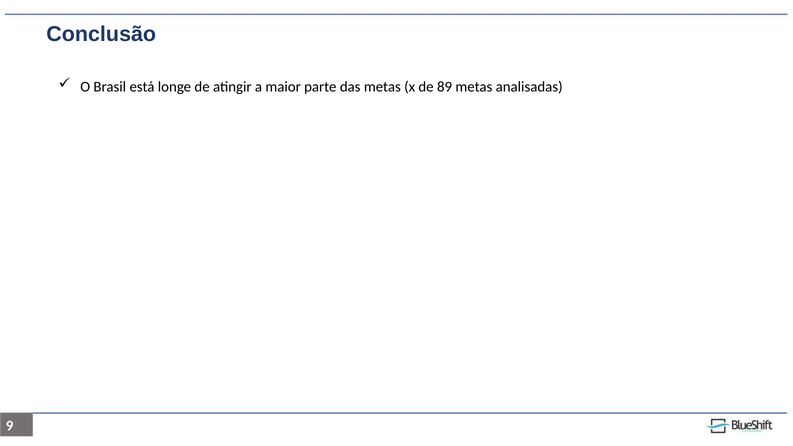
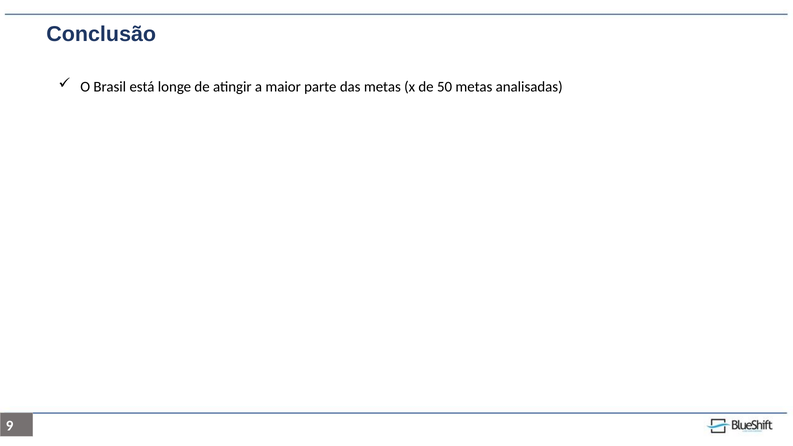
89: 89 -> 50 (445, 87)
